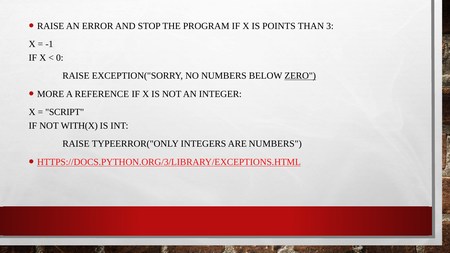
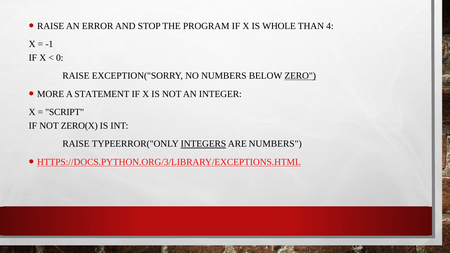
POINTS: POINTS -> WHOLE (279, 26)
3: 3 -> 4 (330, 26)
REFERENCE: REFERENCE -> STATEMENT (102, 94)
WITH(X: WITH(X -> ZERO(X (79, 126)
INTEGERS underline: none -> present (203, 144)
